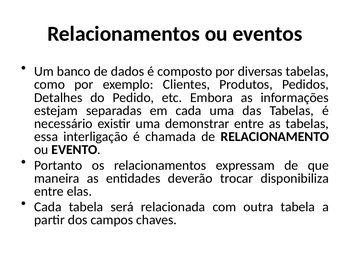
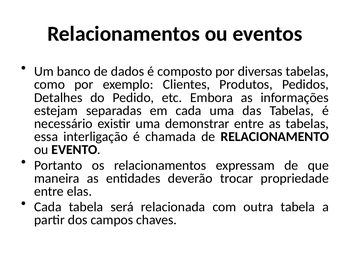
disponibiliza: disponibiliza -> propriedade (295, 179)
